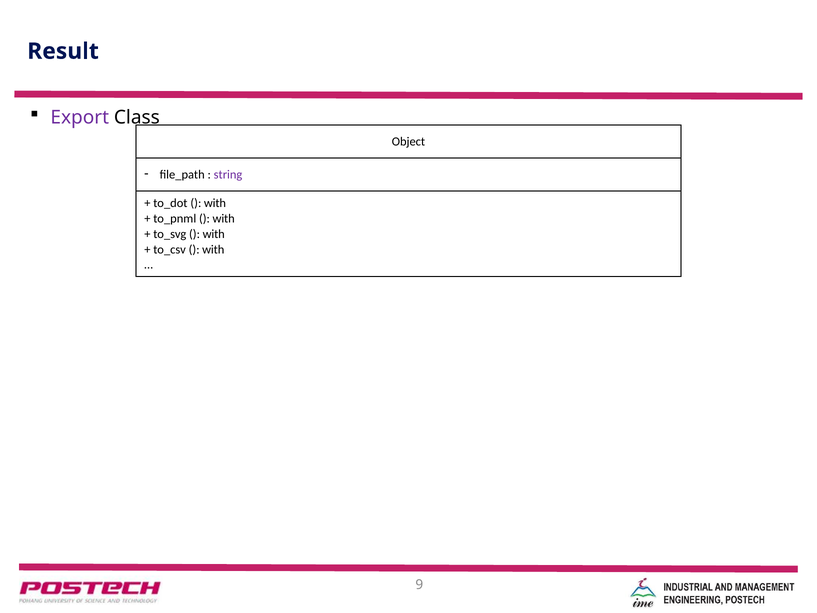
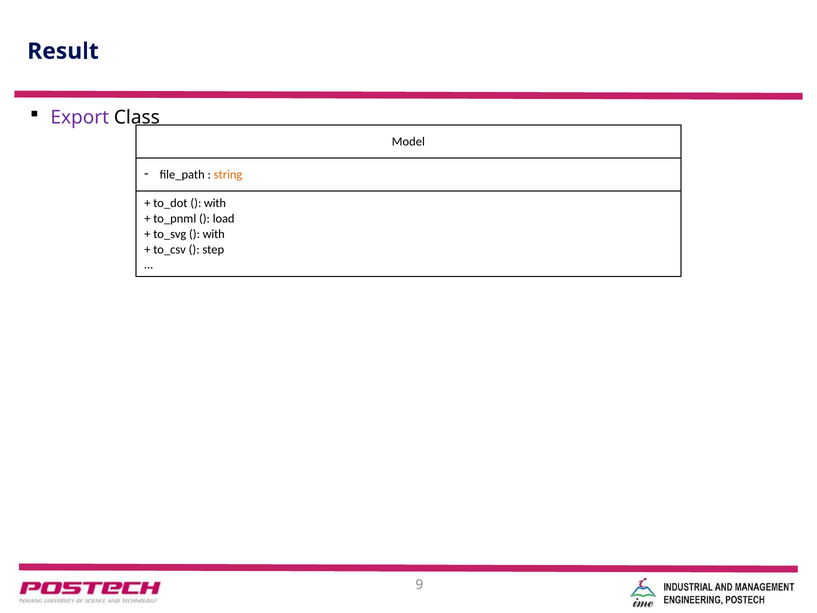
Object: Object -> Model (408, 142)
string colour: purple -> orange (228, 175)
with: with -> load (224, 218)
with: with -> step (213, 249)
